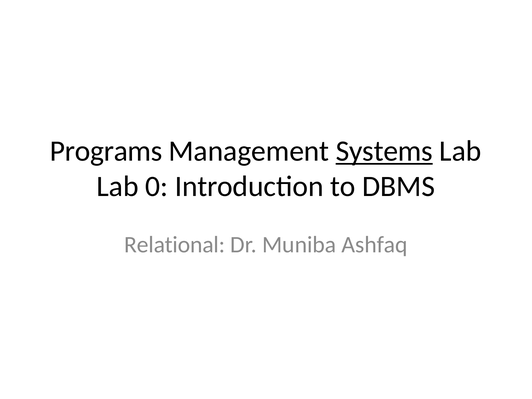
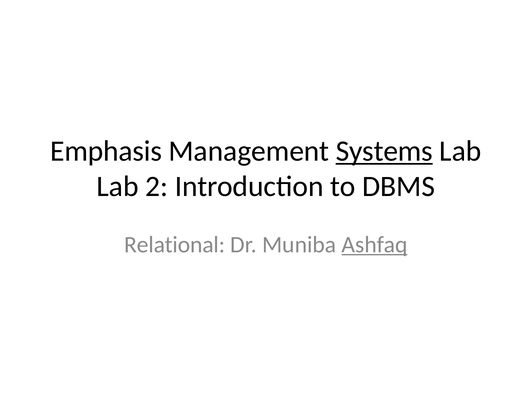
Programs: Programs -> Emphasis (106, 151)
0: 0 -> 2 (157, 187)
Ashfaq underline: none -> present (375, 245)
